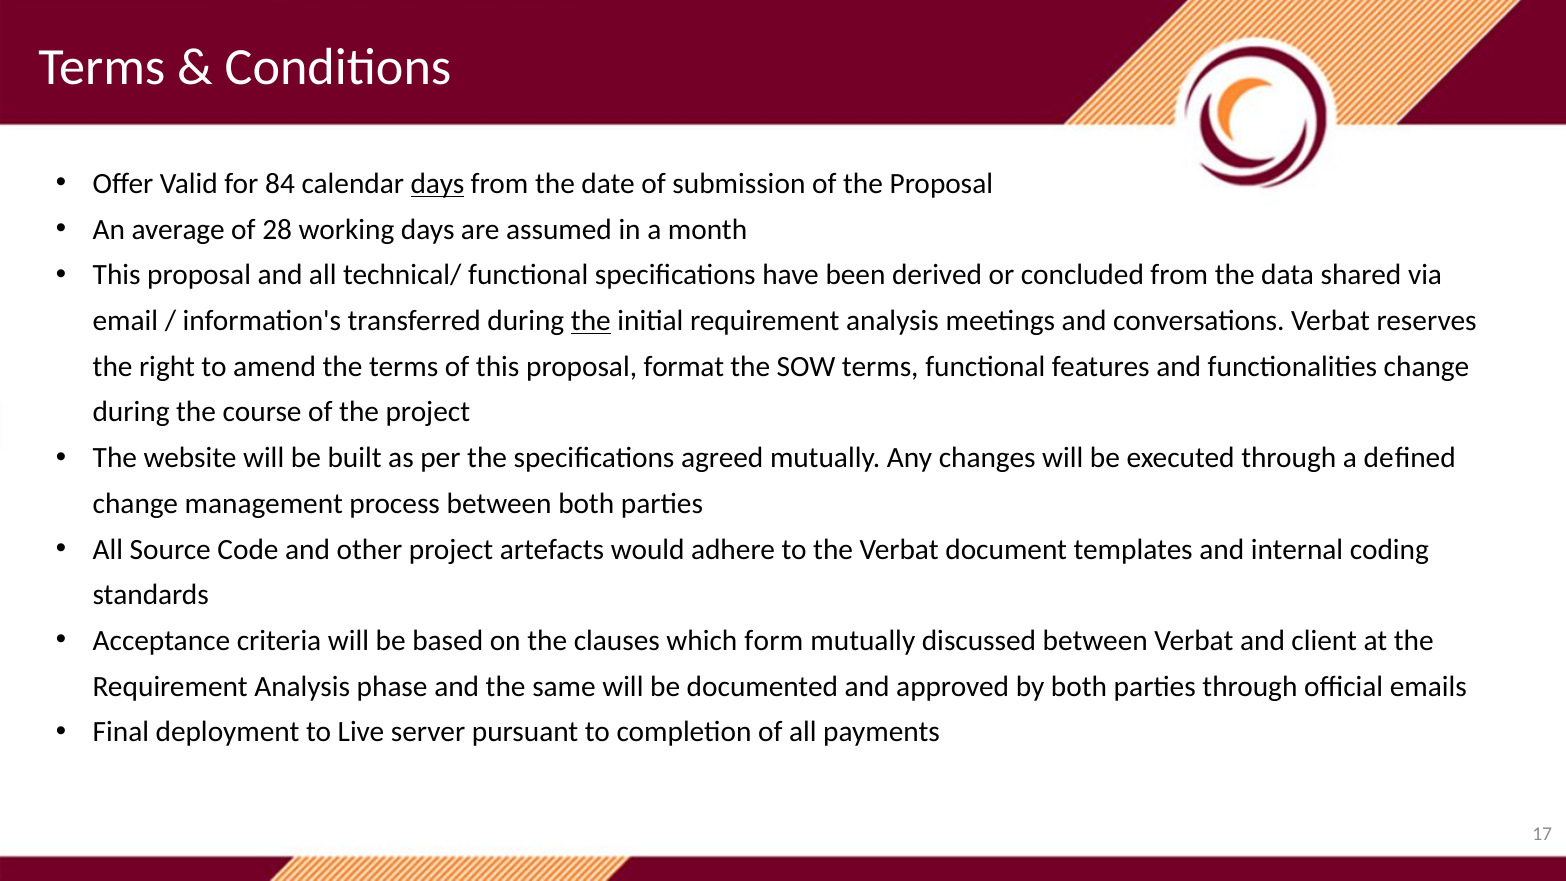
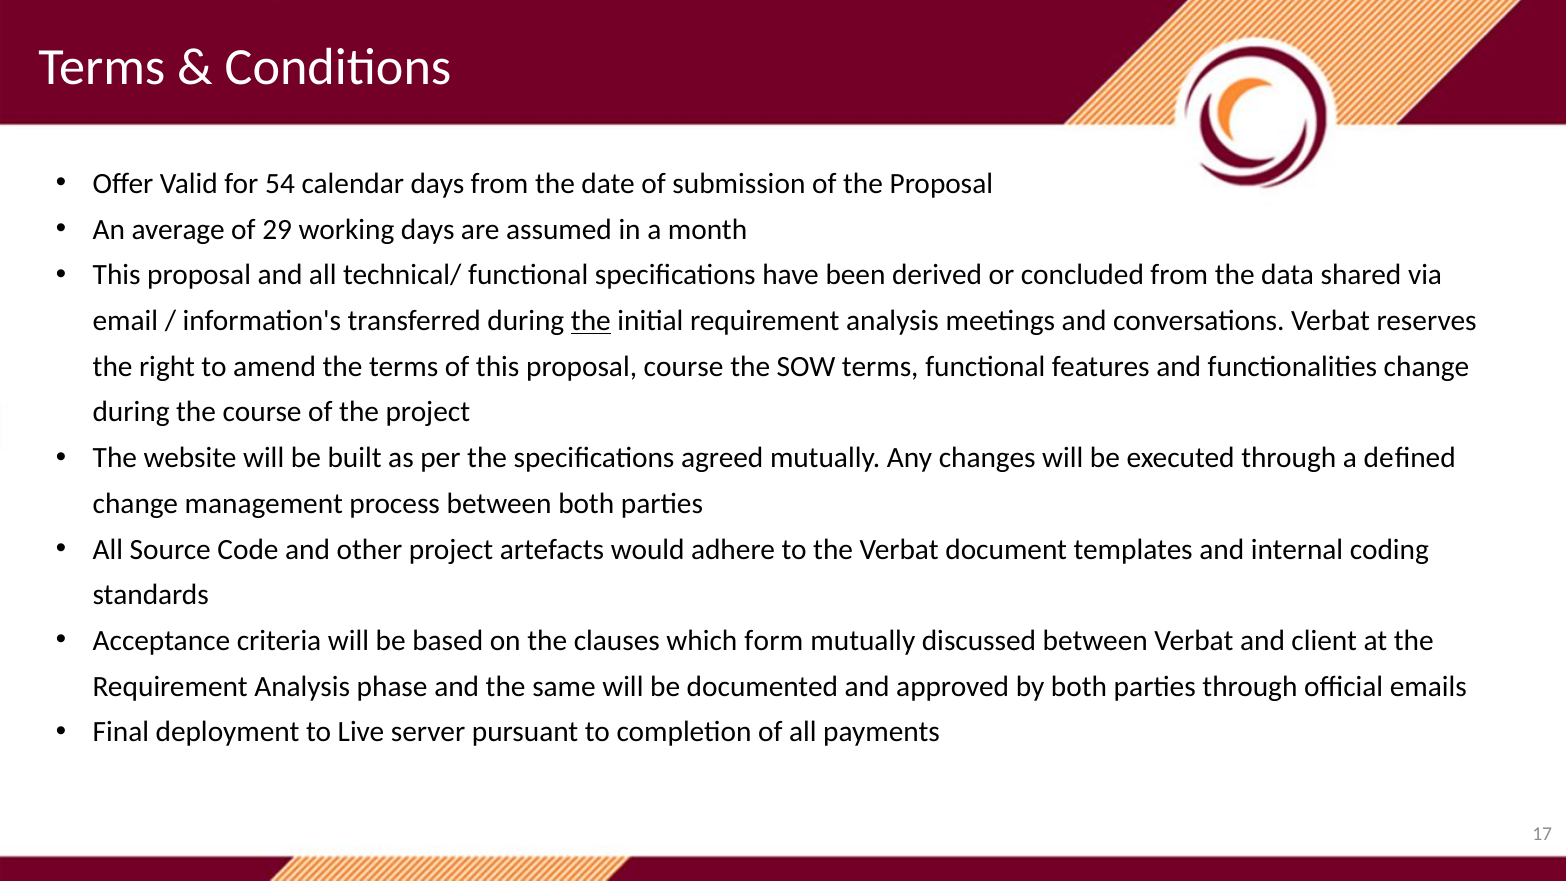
84: 84 -> 54 (280, 184)
days underline: present -> none (438, 184)
28: 28 -> 29 (277, 229)
proposal format: format -> course (684, 367)
